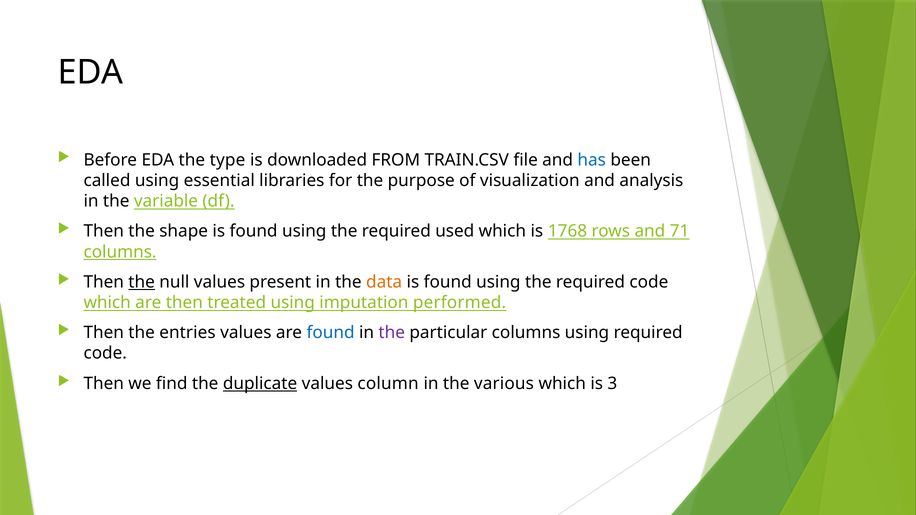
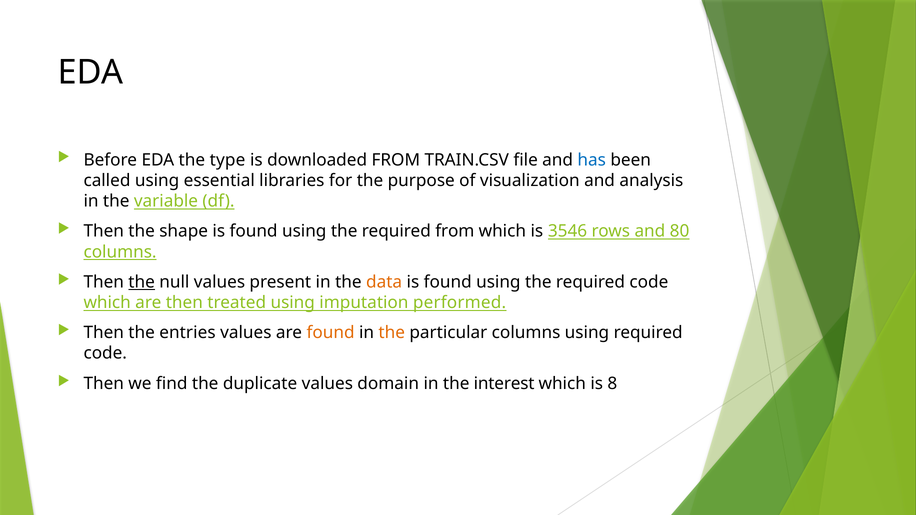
required used: used -> from (455, 231)
1768: 1768 -> 3546 (568, 231)
71: 71 -> 80 (680, 231)
found colour: blue -> orange (331, 333)
the colour: purple -> orange (392, 333)
duplicate underline: present -> none (260, 384)
column: column -> domain (388, 384)
various: various -> interest (504, 384)
3: 3 -> 8 (612, 384)
